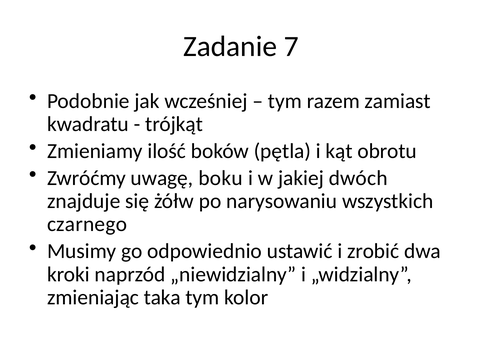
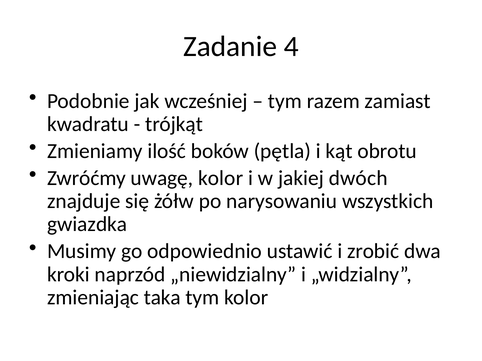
7: 7 -> 4 (291, 47)
uwagę boku: boku -> kolor (221, 178)
czarnego: czarnego -> gwiazdka (87, 225)
